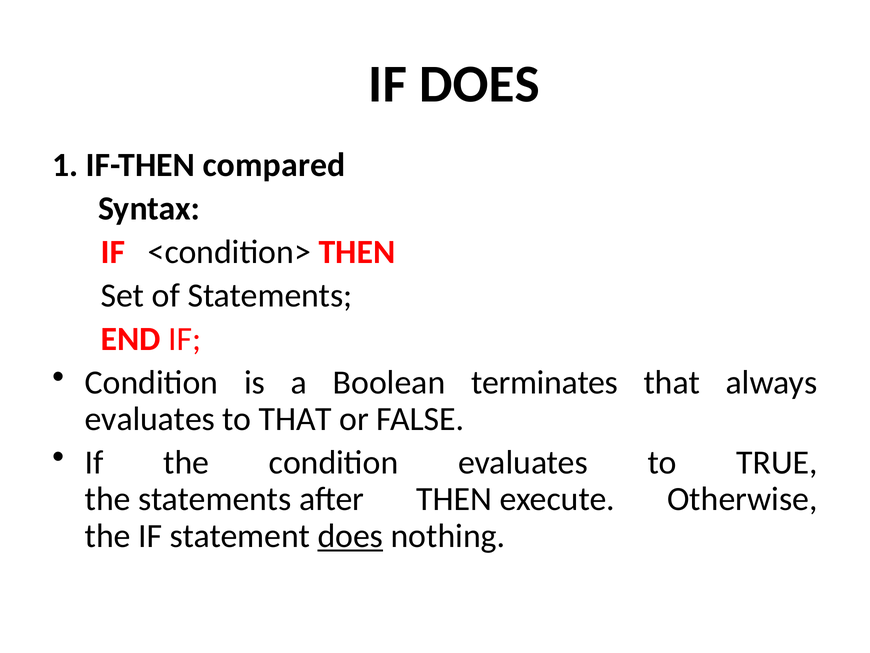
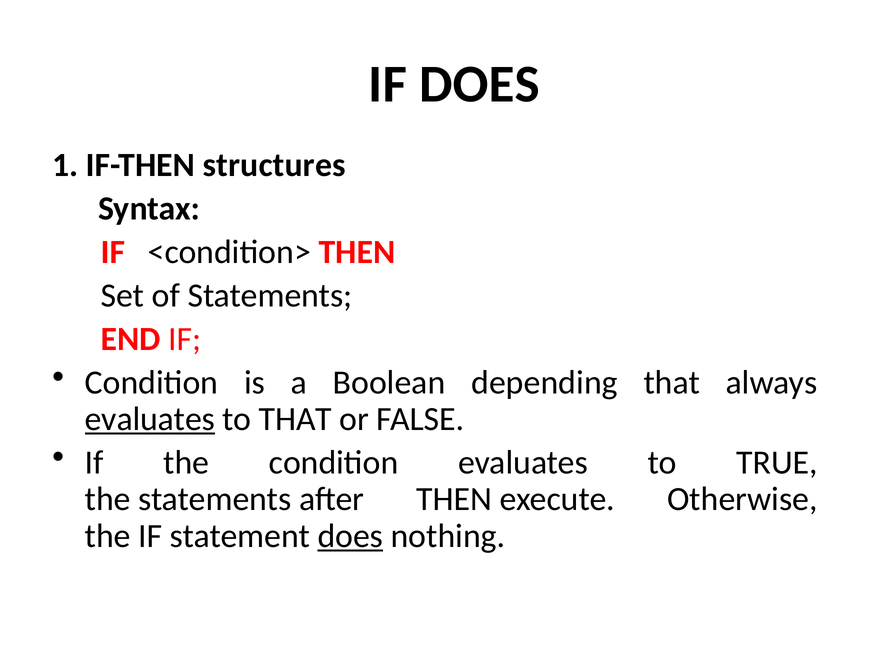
compared: compared -> structures (274, 165)
terminates: terminates -> depending (545, 382)
evaluates underline: none -> present (150, 419)
